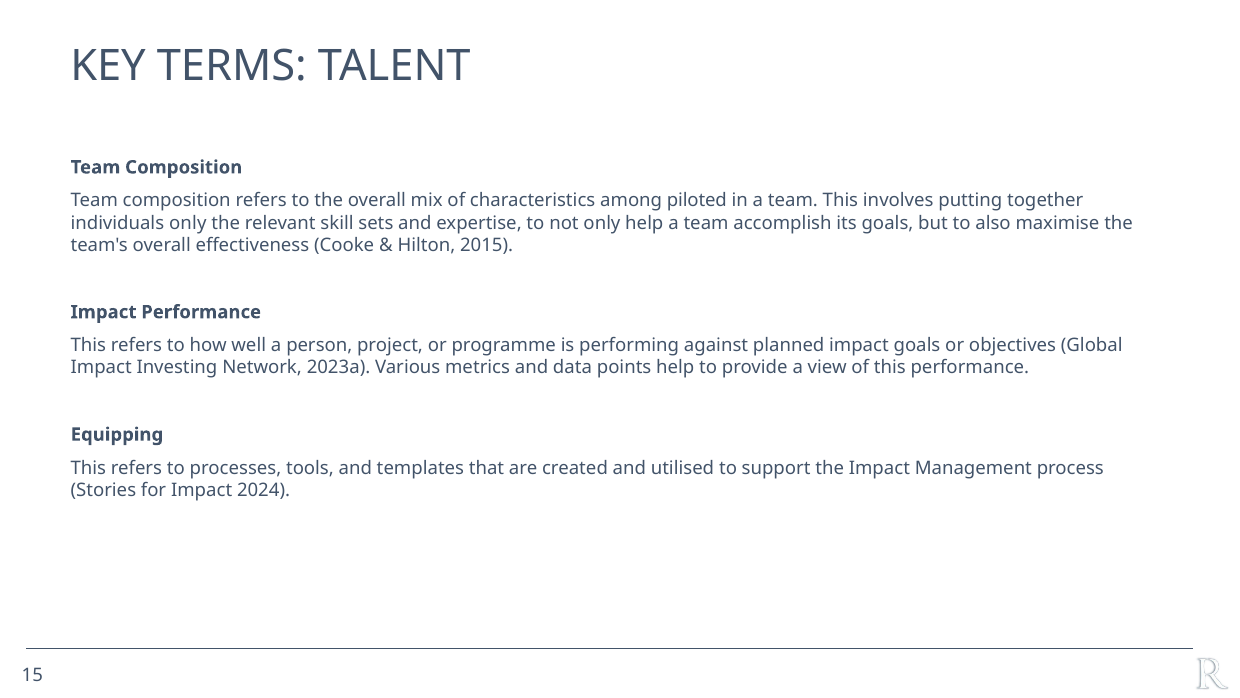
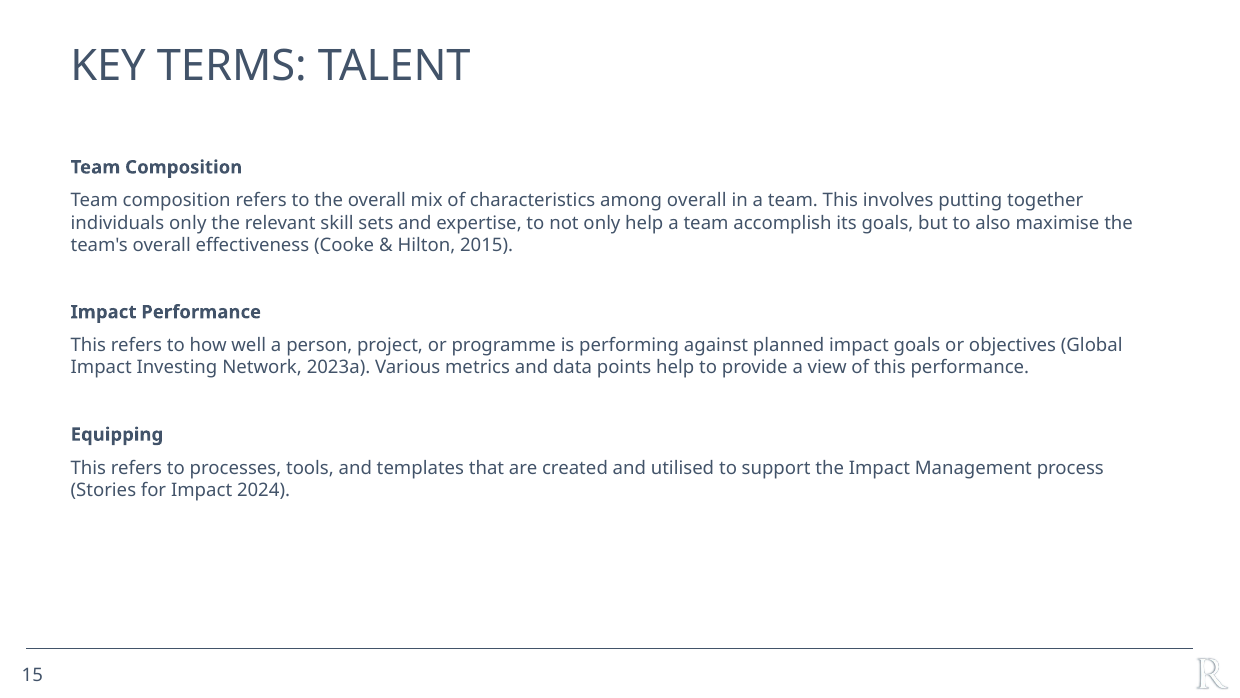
among piloted: piloted -> overall (697, 201)
